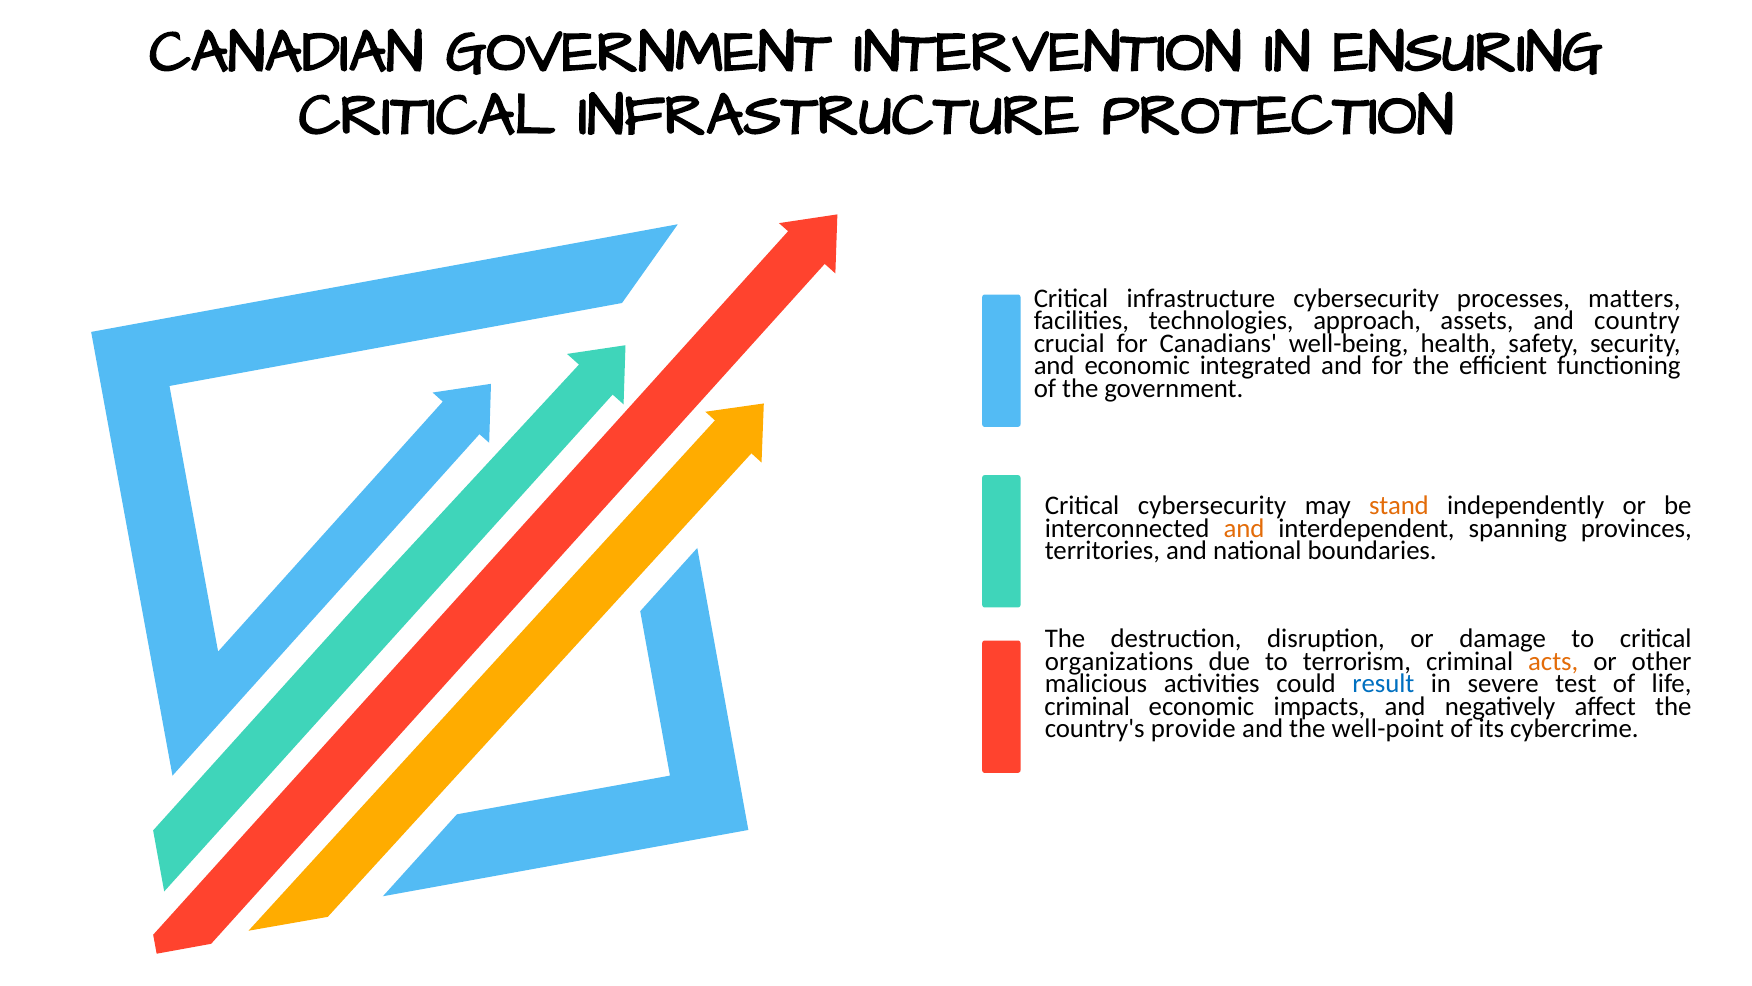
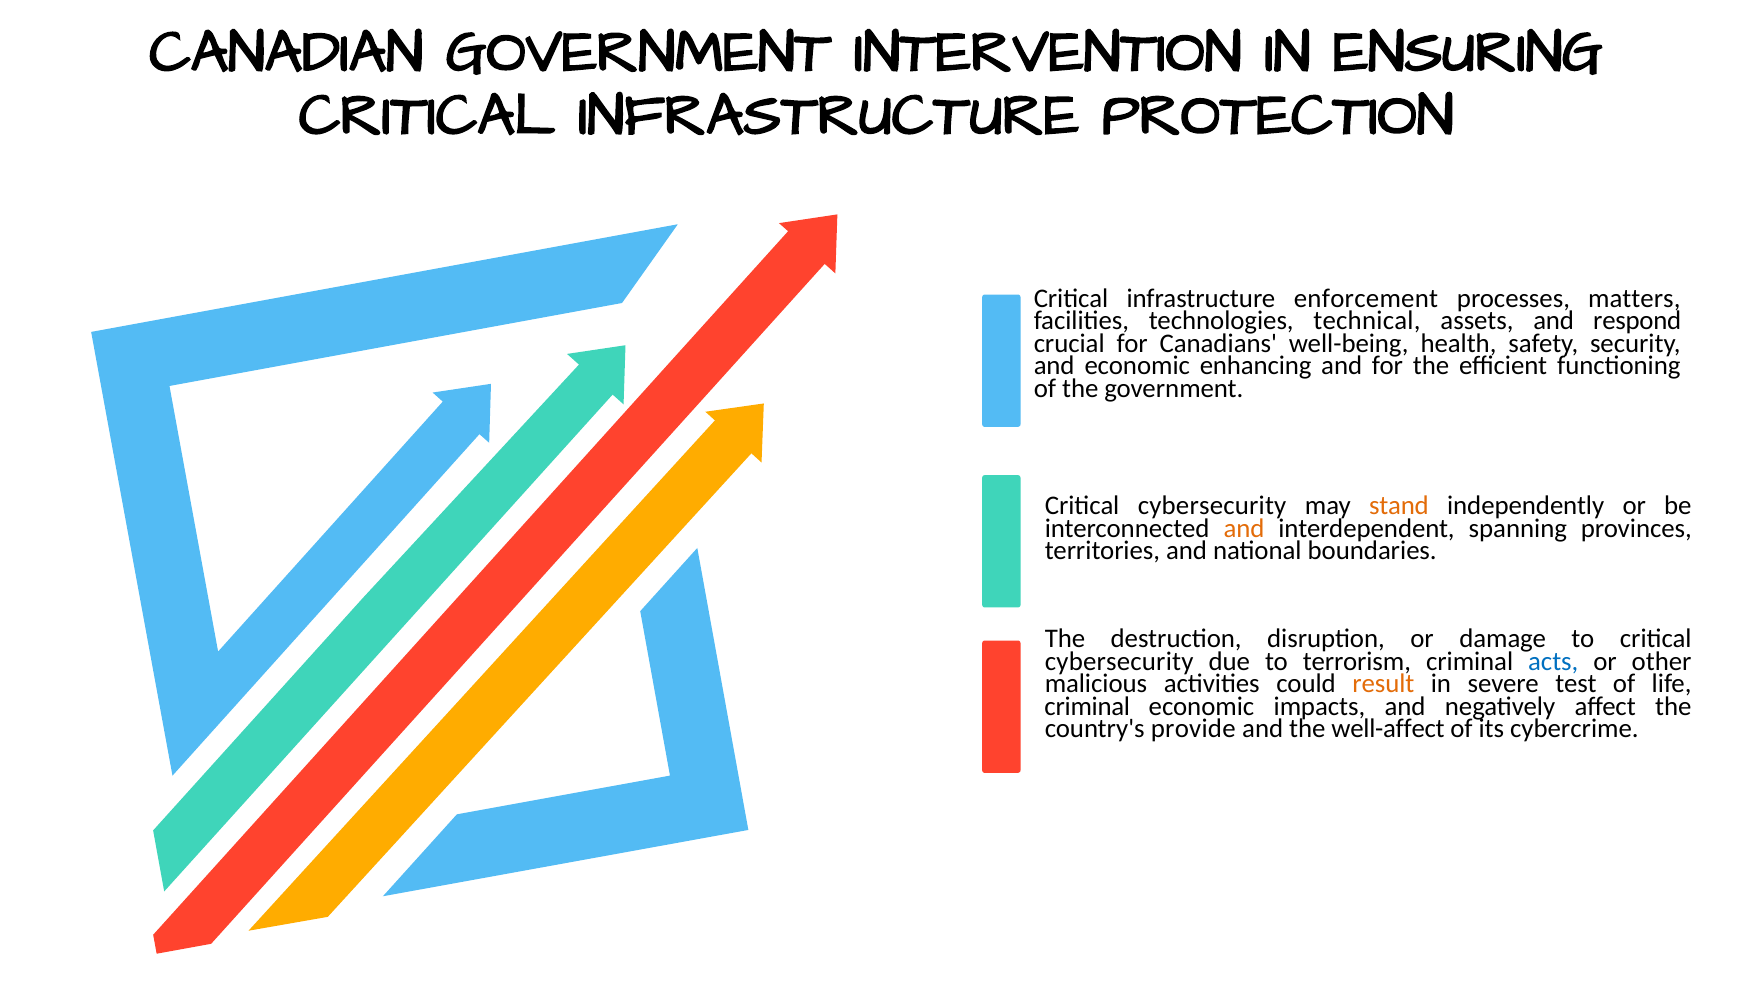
infrastructure cybersecurity: cybersecurity -> enforcement (1366, 298)
approach: approach -> technical (1367, 321)
country: country -> respond (1637, 321)
integrated: integrated -> enhancing (1256, 366)
organizations: organizations -> cybersecurity (1119, 661)
acts colour: orange -> blue (1553, 661)
result colour: blue -> orange (1383, 684)
well-point: well-point -> well-affect (1388, 729)
